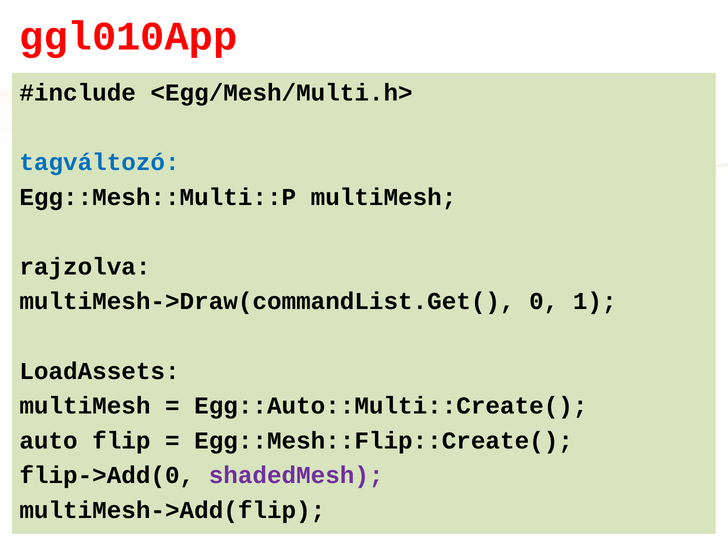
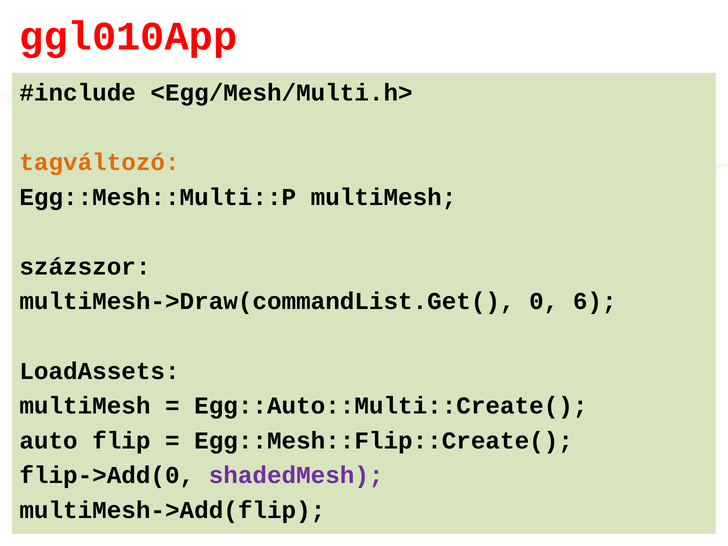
tagváltozó colour: blue -> orange (100, 162)
rajzolva: rajzolva -> százszor (85, 267)
1: 1 -> 6 (595, 301)
